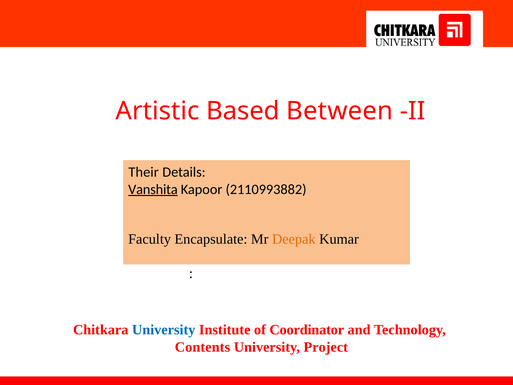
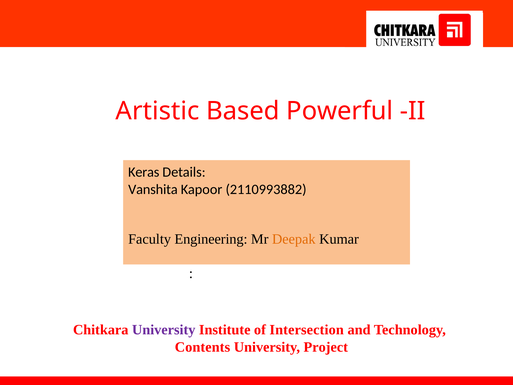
Between: Between -> Powerful (340, 111)
Their: Their -> Keras (144, 172)
Vanshita underline: present -> none (153, 189)
Encapsulate: Encapsulate -> Engineering (211, 239)
University colour: blue -> purple (164, 330)
Coordinator: Coordinator -> Intersection (307, 330)
